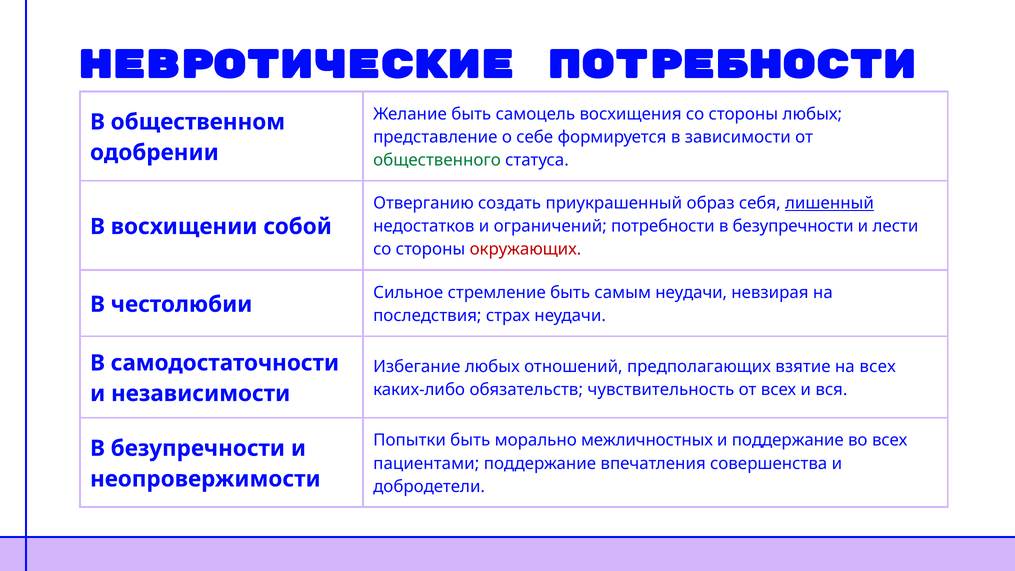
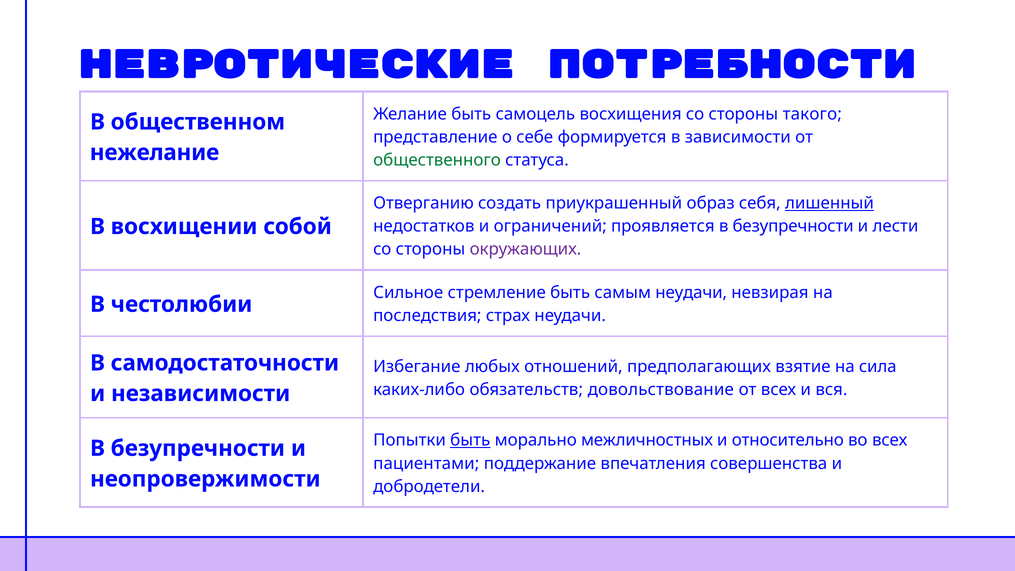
стороны любых: любых -> такого (812, 114)
одобрении: одобрении -> нежелание (155, 153)
ограничений потребности: потребности -> проявляется (663, 226)
окружающих colour: red -> purple (525, 249)
на всех: всех -> сила (878, 366)
чувствительность: чувствительность -> довольствование (661, 390)
быть underline: none -> present (470, 440)
и поддержание: поддержание -> относительно (788, 440)
